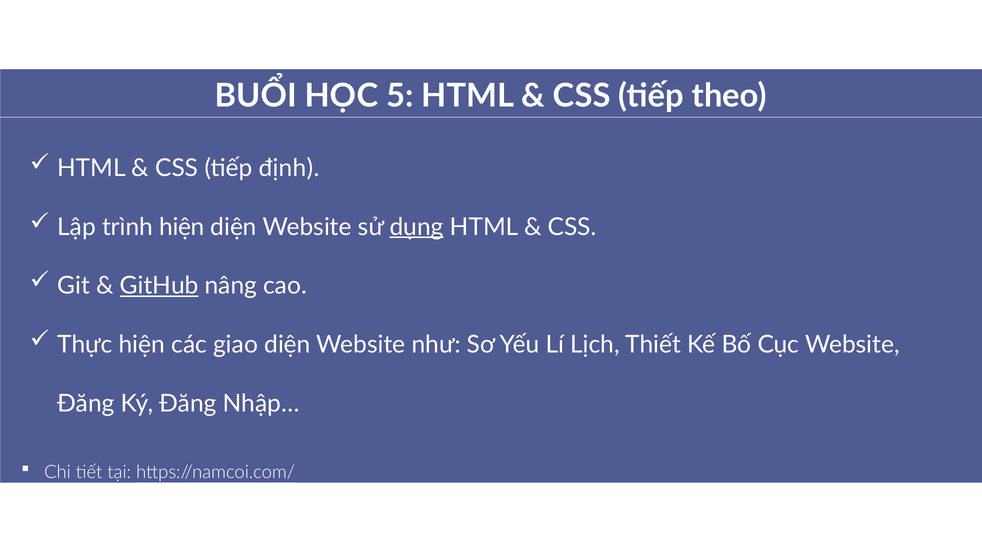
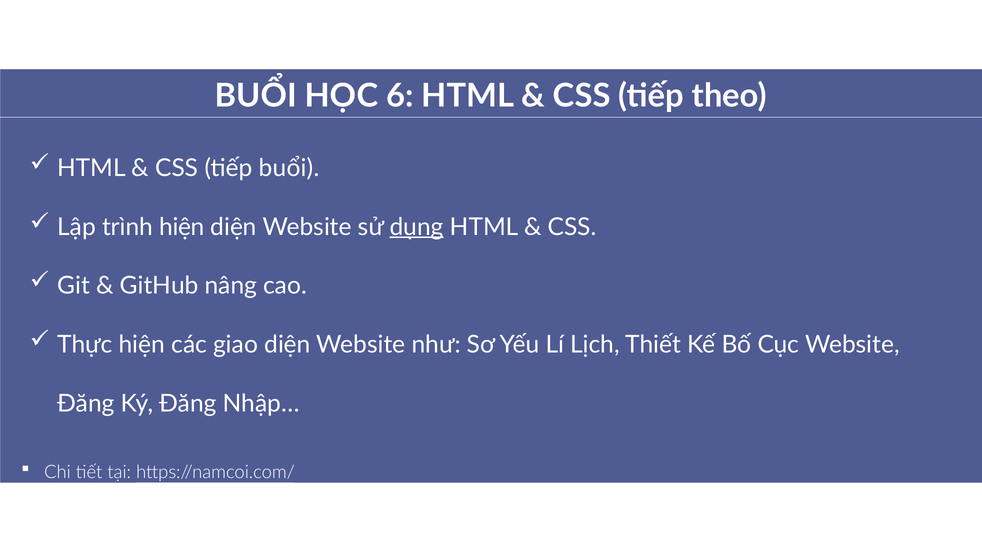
5: 5 -> 6 (400, 96)
tiếp định: định -> buổi (289, 168)
GitHub underline: present -> none (159, 286)
